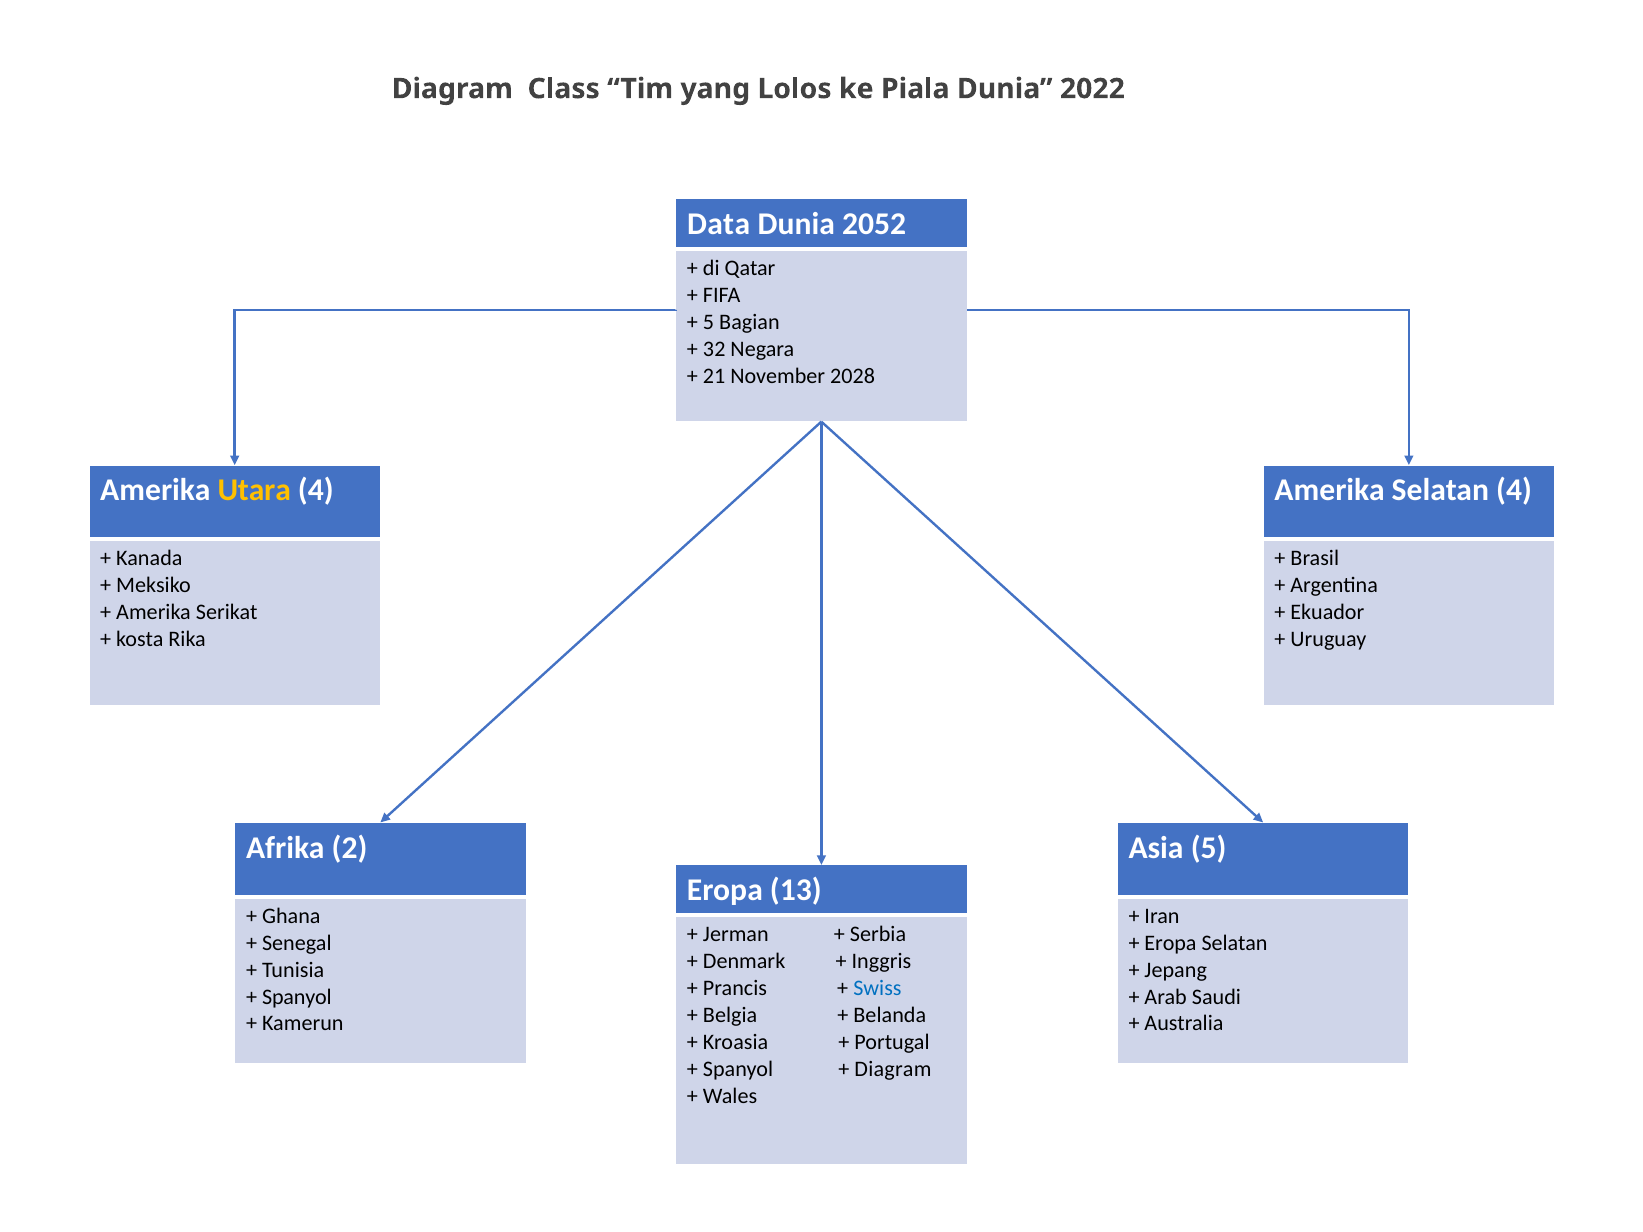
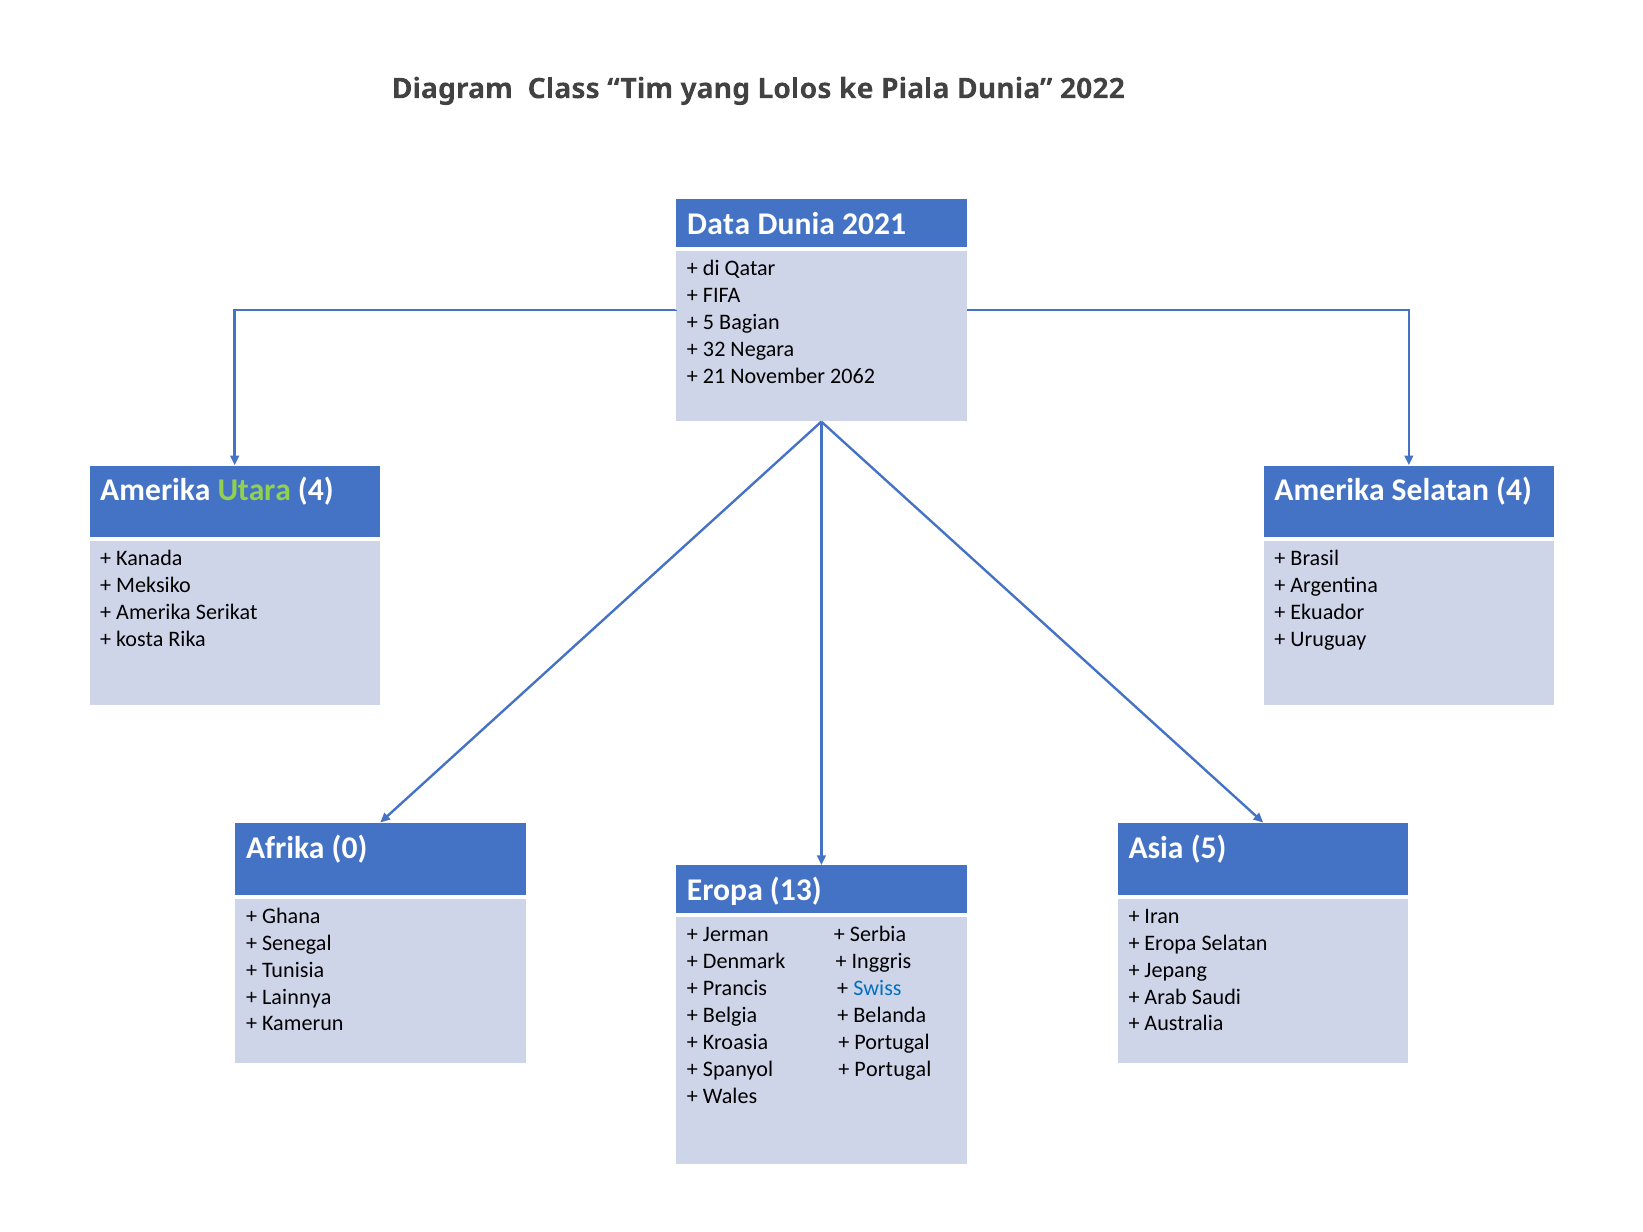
2052: 2052 -> 2021 (874, 224)
2028: 2028 -> 2062 (853, 376)
Utara colour: yellow -> light green (254, 490)
2: 2 -> 0 (350, 848)
Spanyol: Spanyol -> Lainnya (297, 997)
Diagram: Diagram -> Portugal (893, 1069)
